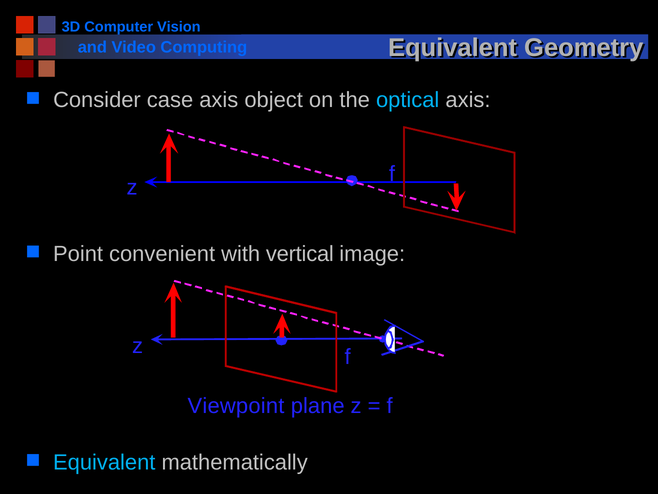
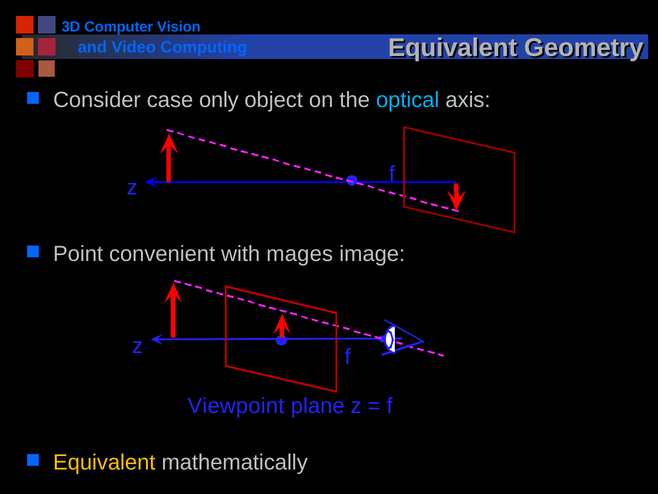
case axis: axis -> only (219, 100)
vertical: vertical -> mages (300, 254)
Equivalent colour: light blue -> yellow (104, 462)
